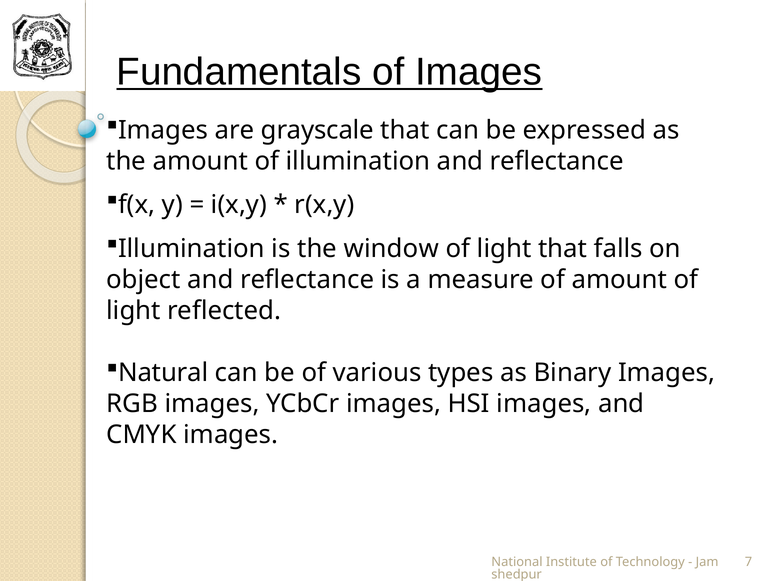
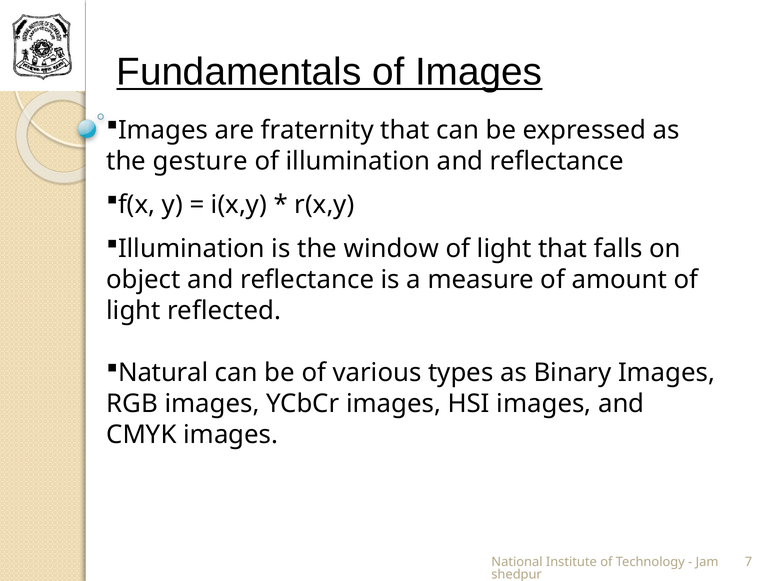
grayscale: grayscale -> fraternity (317, 130)
the amount: amount -> gesture (200, 161)
